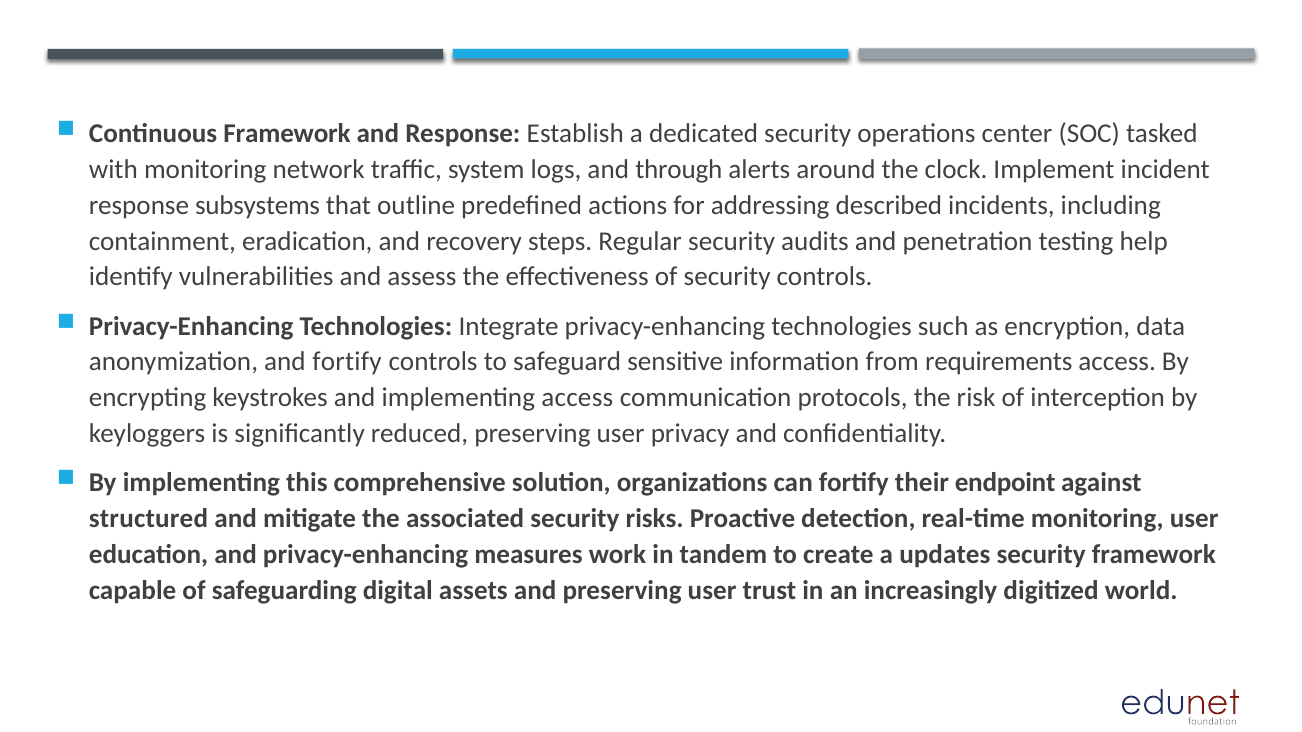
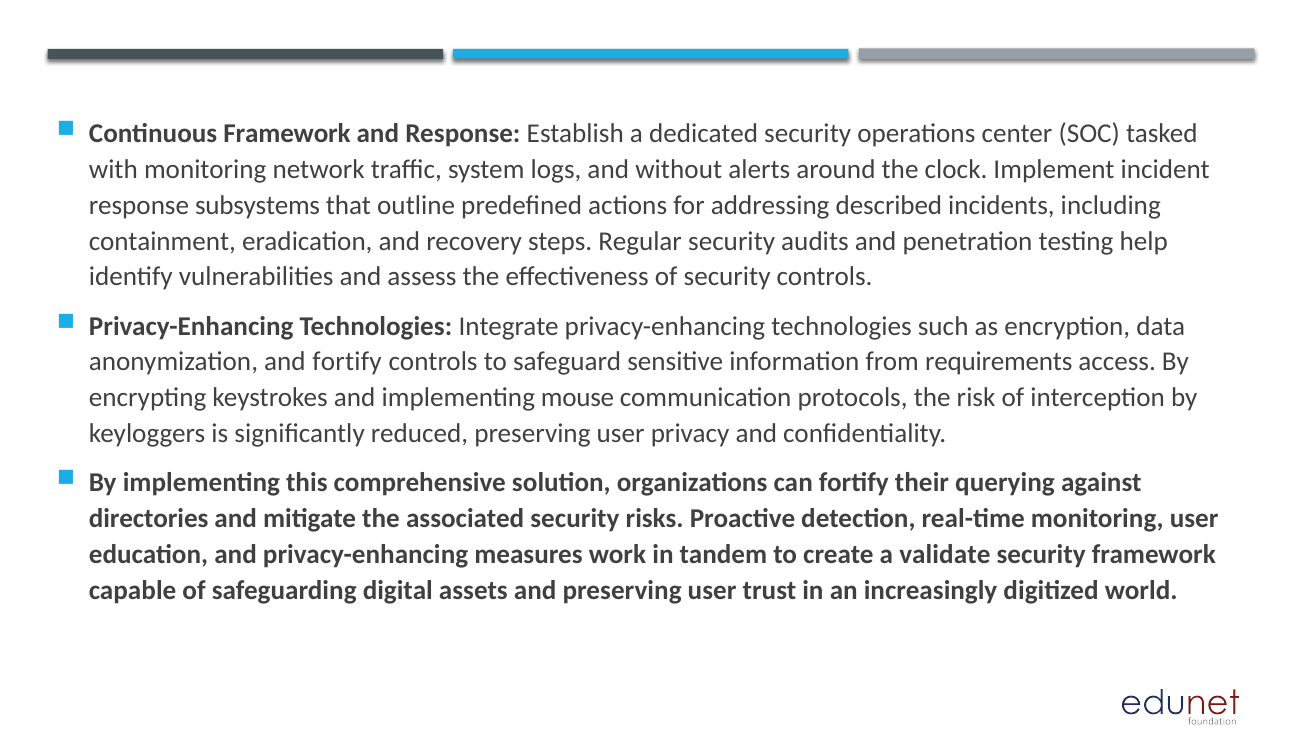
through: through -> without (679, 170)
implementing access: access -> mouse (578, 398)
endpoint: endpoint -> querying (1005, 483)
structured: structured -> directories (149, 519)
updates: updates -> validate (945, 555)
